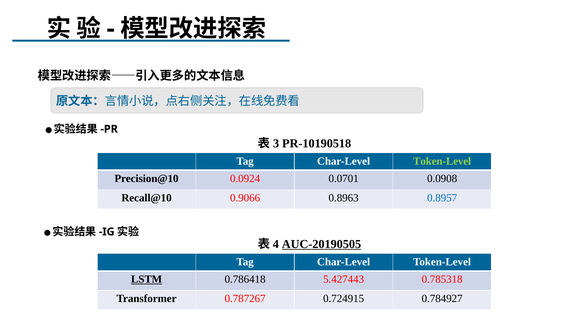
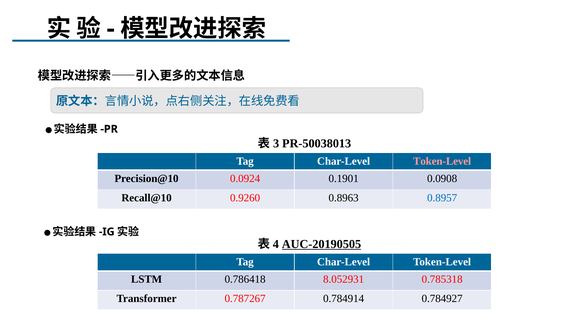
PR-10190518: PR-10190518 -> PR-50038013 (317, 144)
Token-Level colour: light green -> pink (442, 161)
0.0701: 0.0701 -> 0.1901 (344, 179)
0.9066: 0.9066 -> 0.9260 (245, 198)
LSTM underline: present -> none (147, 280)
5.427443: 5.427443 -> 8.052931 (344, 280)
0.724915: 0.724915 -> 0.784914 (344, 299)
